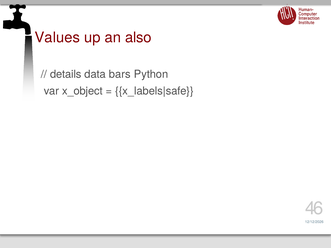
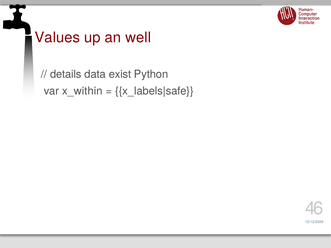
also: also -> well (138, 38)
bars: bars -> exist (120, 74)
x_object: x_object -> x_within (82, 91)
